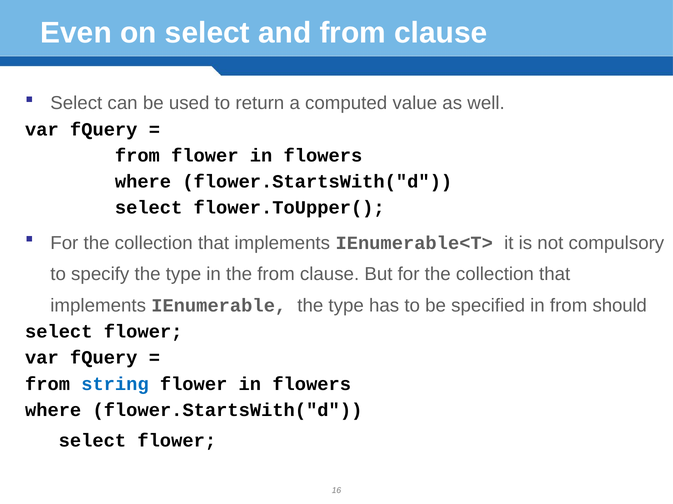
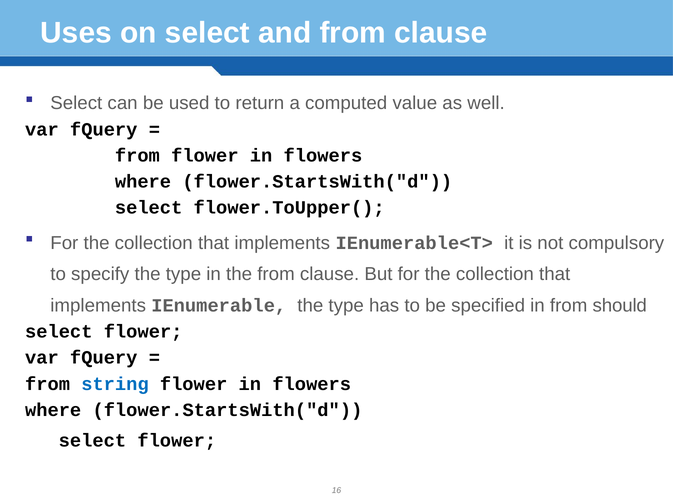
Even: Even -> Uses (76, 33)
